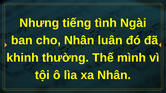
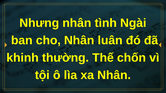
Nhưng tiếng: tiếng -> nhân (77, 23)
mình: mình -> chốn (132, 58)
